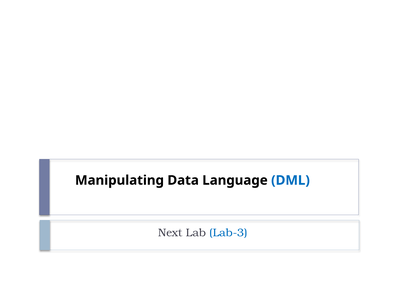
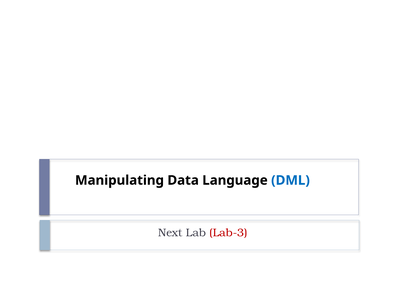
Lab-3 colour: blue -> red (228, 233)
